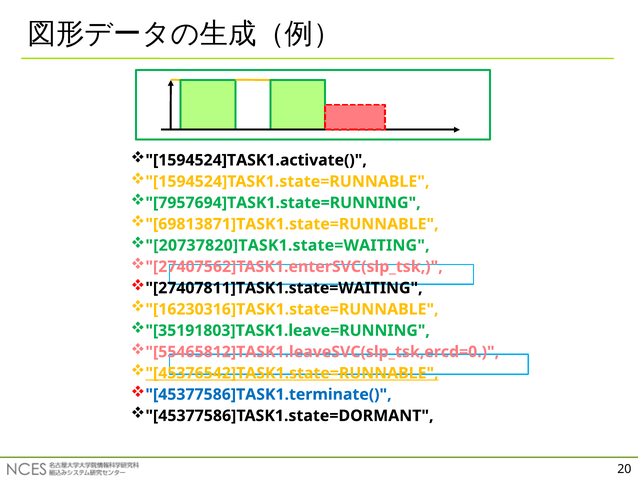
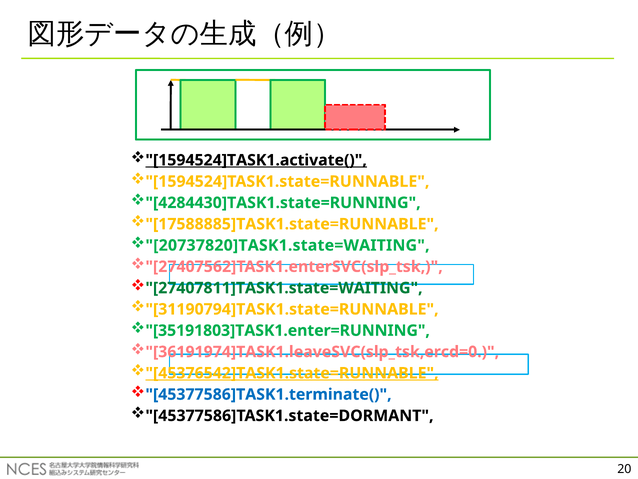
1594524]TASK1.activate( underline: none -> present (256, 160)
7957694]TASK1.state=RUNNING: 7957694]TASK1.state=RUNNING -> 4284430]TASK1.state=RUNNING (283, 203)
69813871]TASK1.state=RUNNABLE: 69813871]TASK1.state=RUNNABLE -> 17588885]TASK1.state=RUNNABLE (292, 224)
27407811]TASK1.state=WAITING colour: black -> green (284, 288)
16230316]TASK1.state=RUNNABLE: 16230316]TASK1.state=RUNNABLE -> 31190794]TASK1.state=RUNNABLE (292, 309)
35191803]TASK1.leave=RUNNING: 35191803]TASK1.leave=RUNNING -> 35191803]TASK1.enter=RUNNING (288, 330)
55465812]TASK1.leaveSVC(slp_tsk,ercd=0: 55465812]TASK1.leaveSVC(slp_tsk,ercd=0 -> 36191974]TASK1.leaveSVC(slp_tsk,ercd=0 (322, 352)
